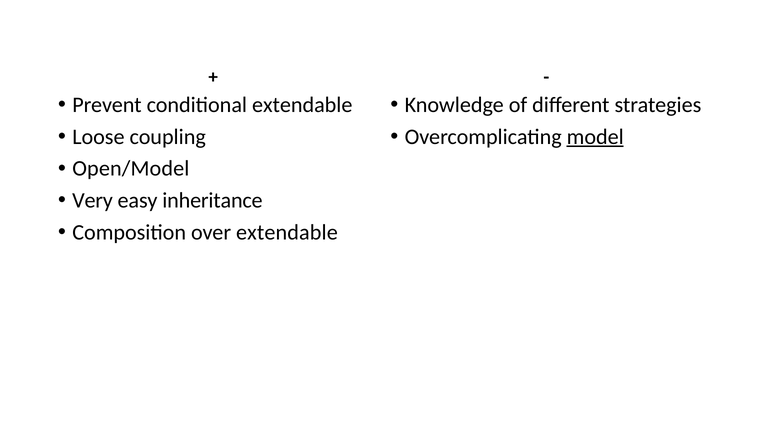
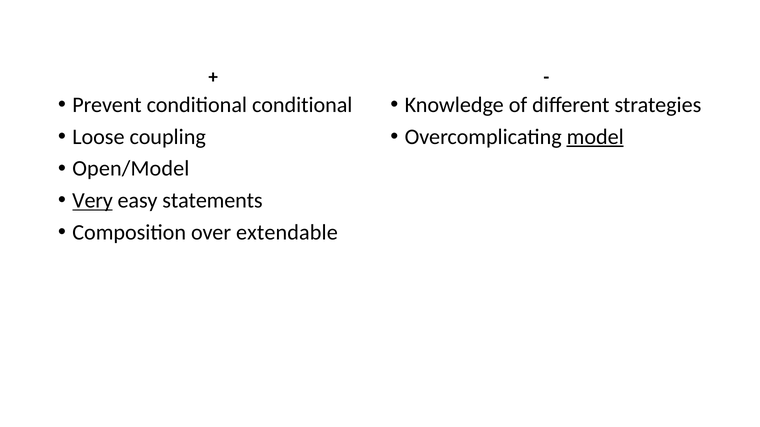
conditional extendable: extendable -> conditional (302, 105)
Very underline: none -> present (93, 201)
inheritance: inheritance -> statements (212, 201)
